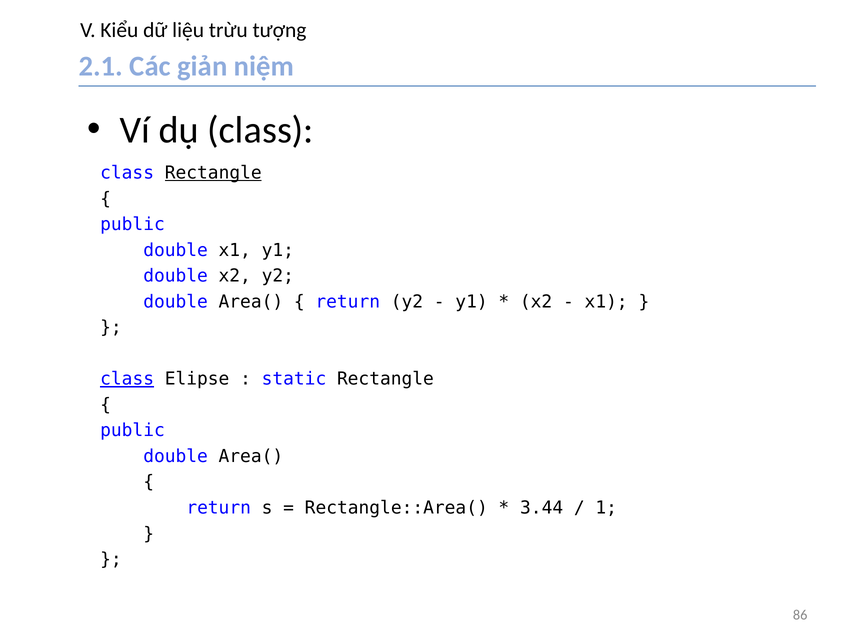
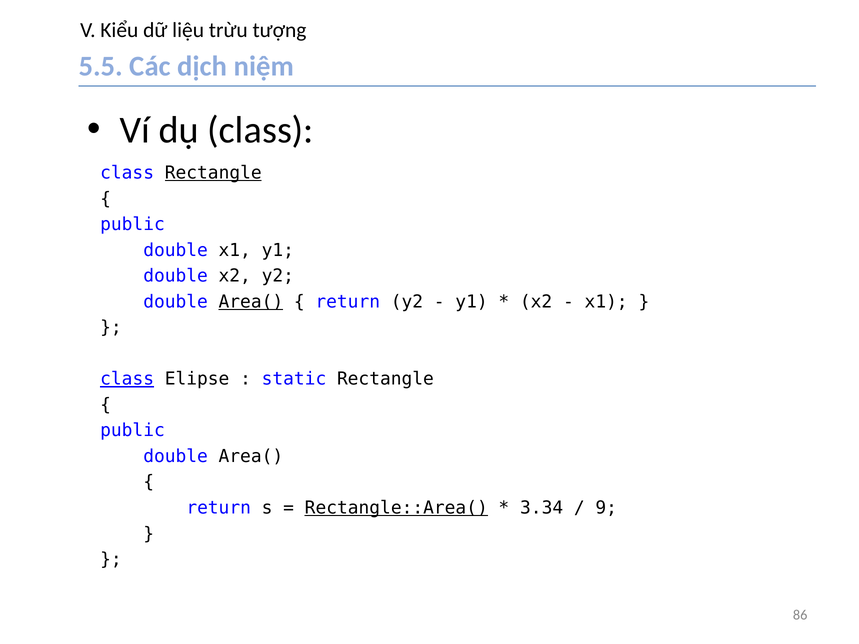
2.1: 2.1 -> 5.5 (101, 66)
giản: giản -> dịch (202, 66)
Area( underline: none -> present (251, 302)
Rectangle::Area( underline: none -> present (396, 508)
3.44: 3.44 -> 3.34 (542, 508)
1: 1 -> 9 (606, 508)
